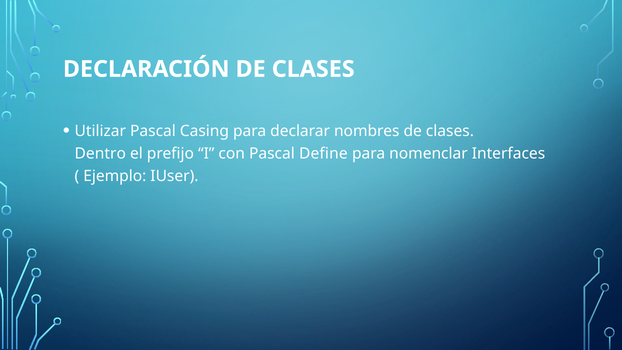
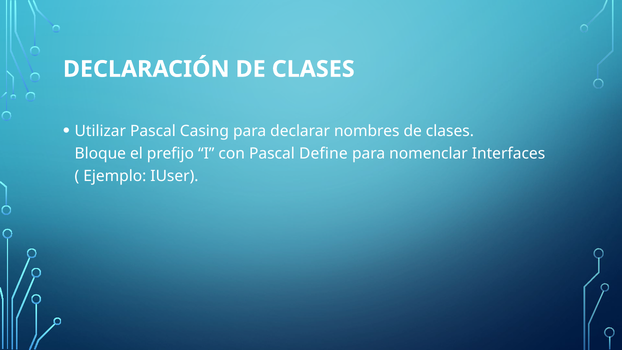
Dentro: Dentro -> Bloque (100, 154)
